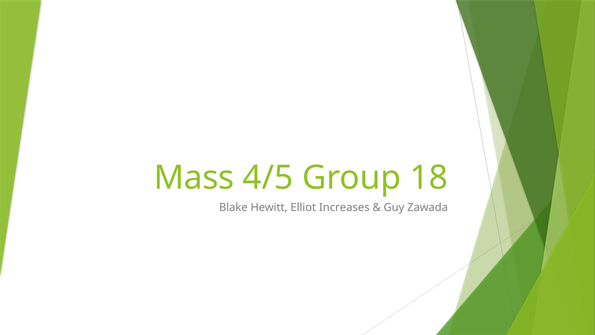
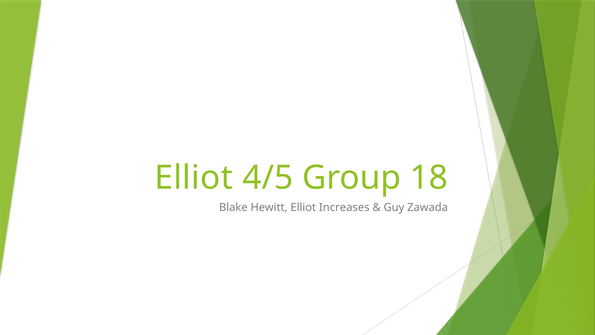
Mass: Mass -> Elliot (194, 178)
